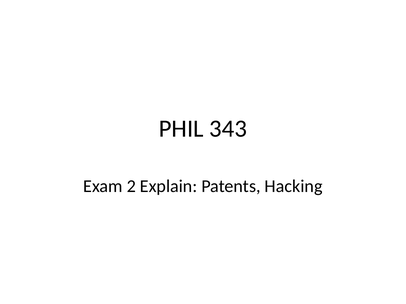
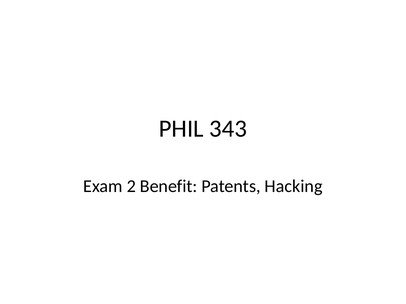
Explain: Explain -> Benefit (169, 187)
